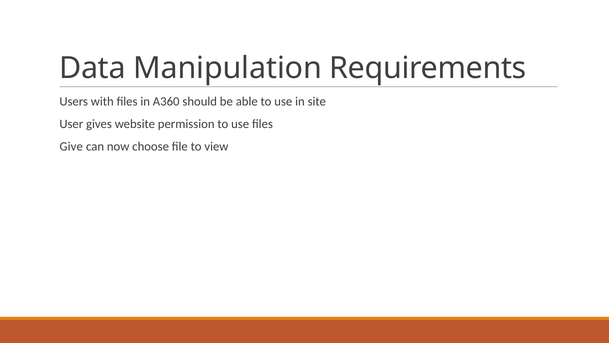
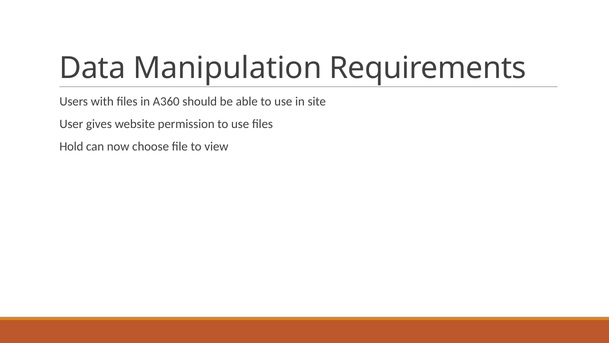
Give: Give -> Hold (71, 146)
